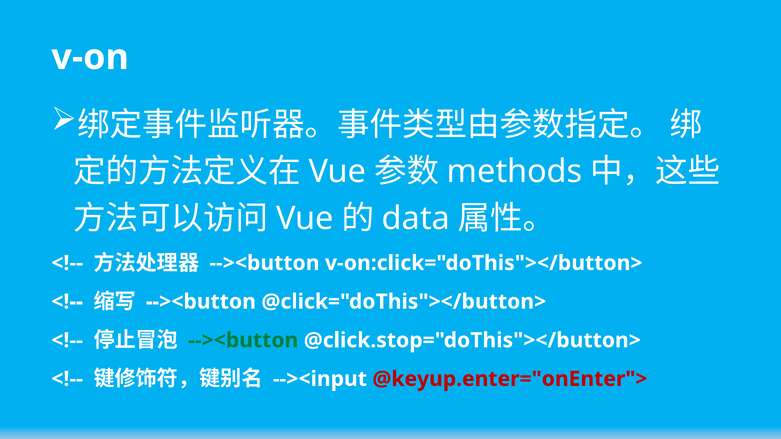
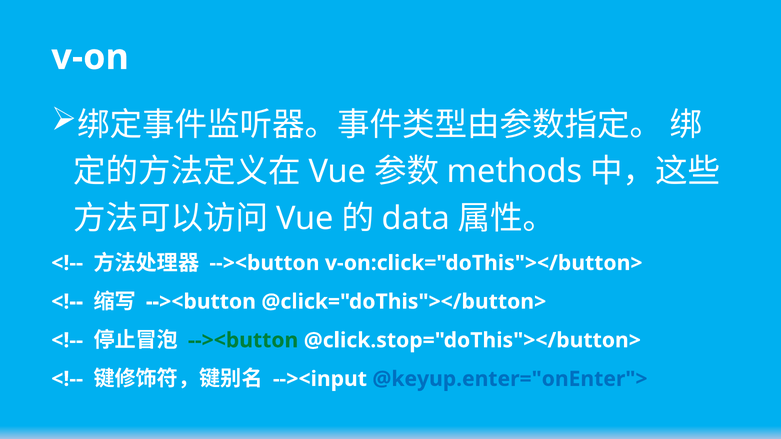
@keyup.enter="onEnter"> colour: red -> blue (510, 379)
